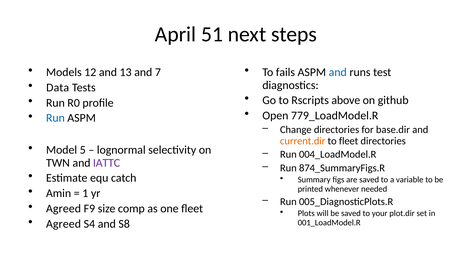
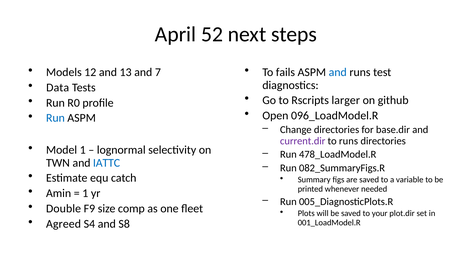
51: 51 -> 52 (212, 34)
above: above -> larger (346, 100)
779_LoadModel.R: 779_LoadModel.R -> 096_LoadModel.R (335, 115)
current.dir colour: orange -> purple (303, 141)
to fleet: fleet -> runs (349, 141)
Model 5: 5 -> 1 (83, 150)
004_LoadModel.R: 004_LoadModel.R -> 478_LoadModel.R (338, 154)
IATTC colour: purple -> blue (107, 162)
874_SummaryFigs.R: 874_SummaryFigs.R -> 082_SummaryFigs.R (342, 168)
Agreed: Agreed -> Double (64, 208)
